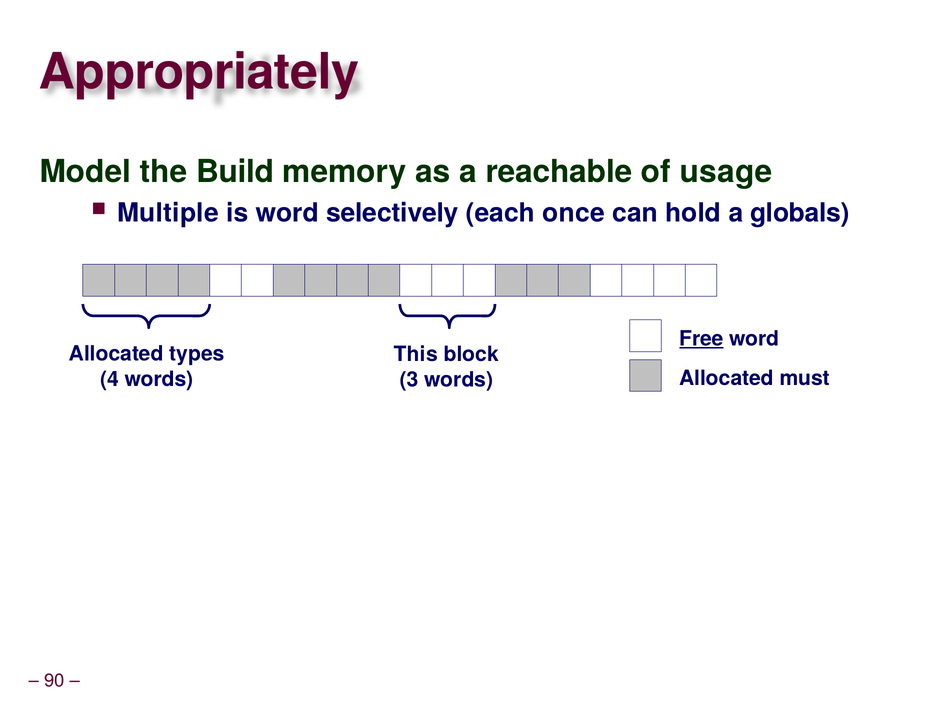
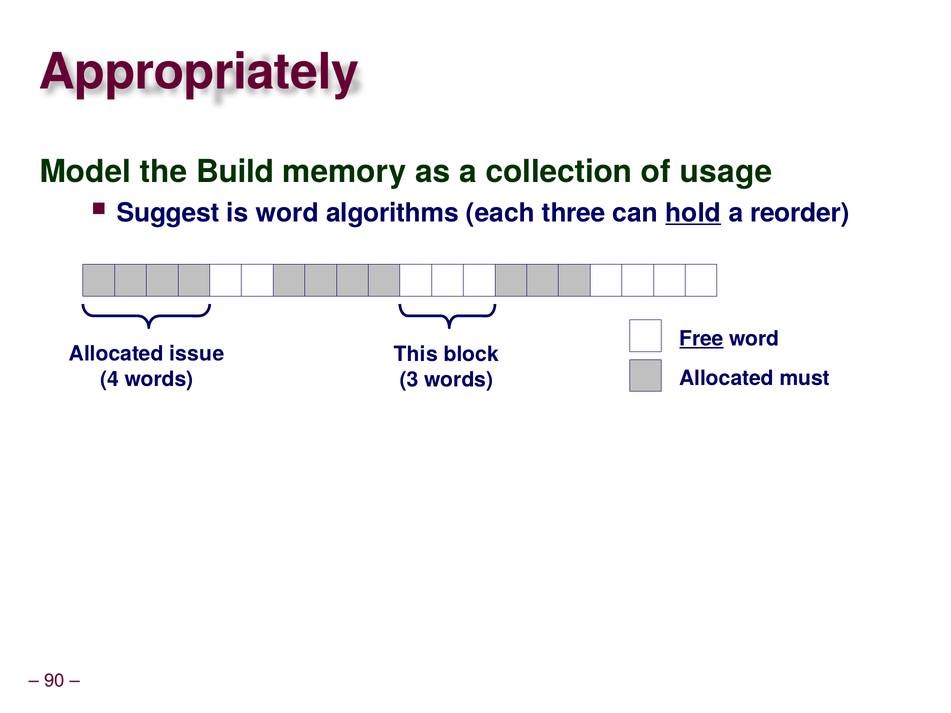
reachable: reachable -> collection (559, 172)
Multiple: Multiple -> Suggest (168, 213)
selectively: selectively -> algorithms (392, 213)
once: once -> three (574, 213)
hold underline: none -> present (693, 213)
globals: globals -> reorder (800, 213)
types: types -> issue (197, 354)
